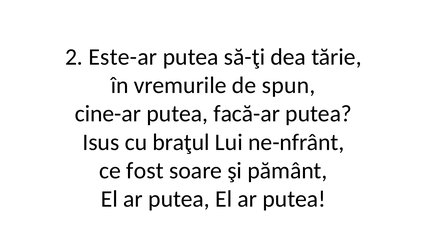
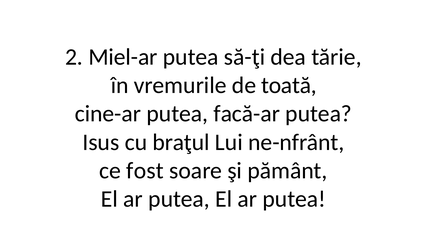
Este-ar: Este-ar -> Miel-ar (123, 57)
spun: spun -> toată (289, 85)
